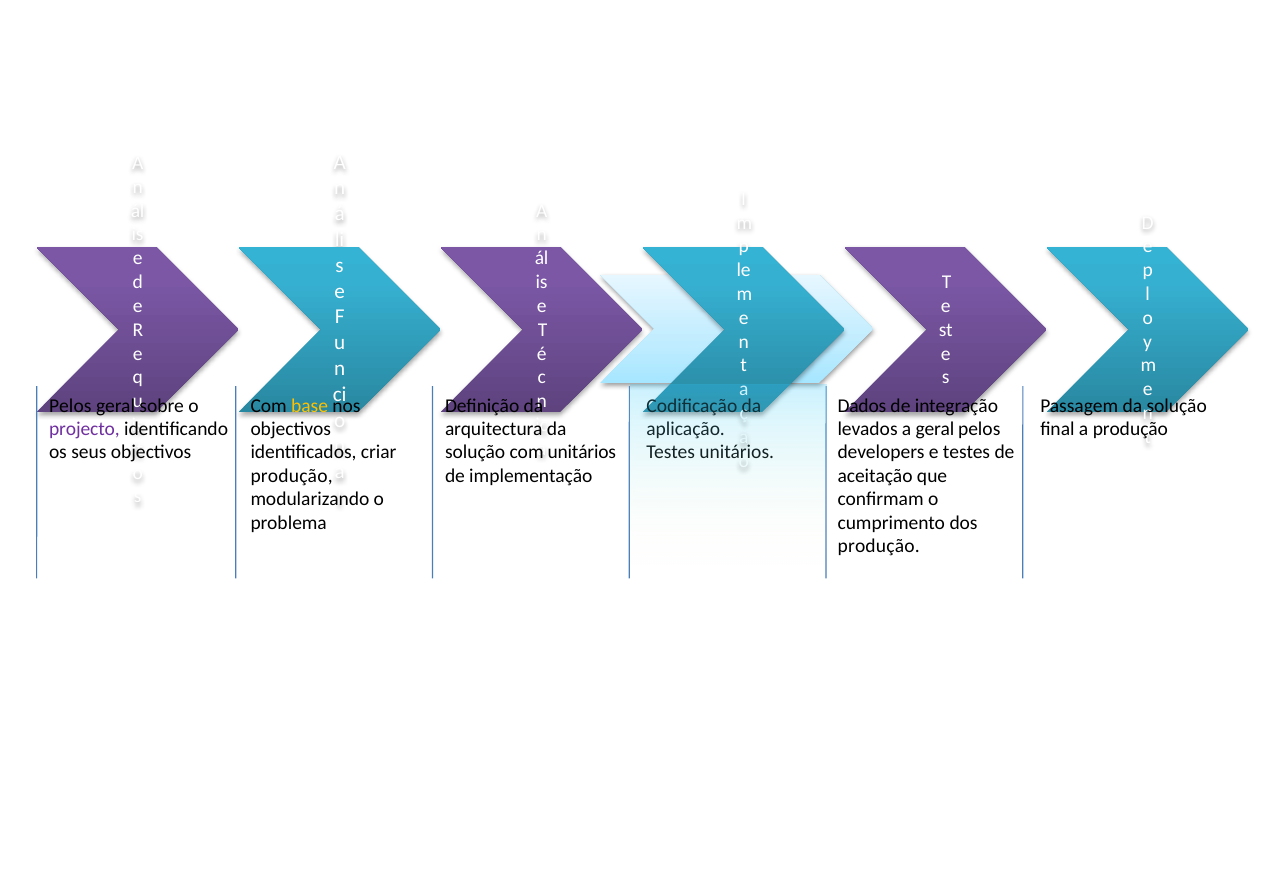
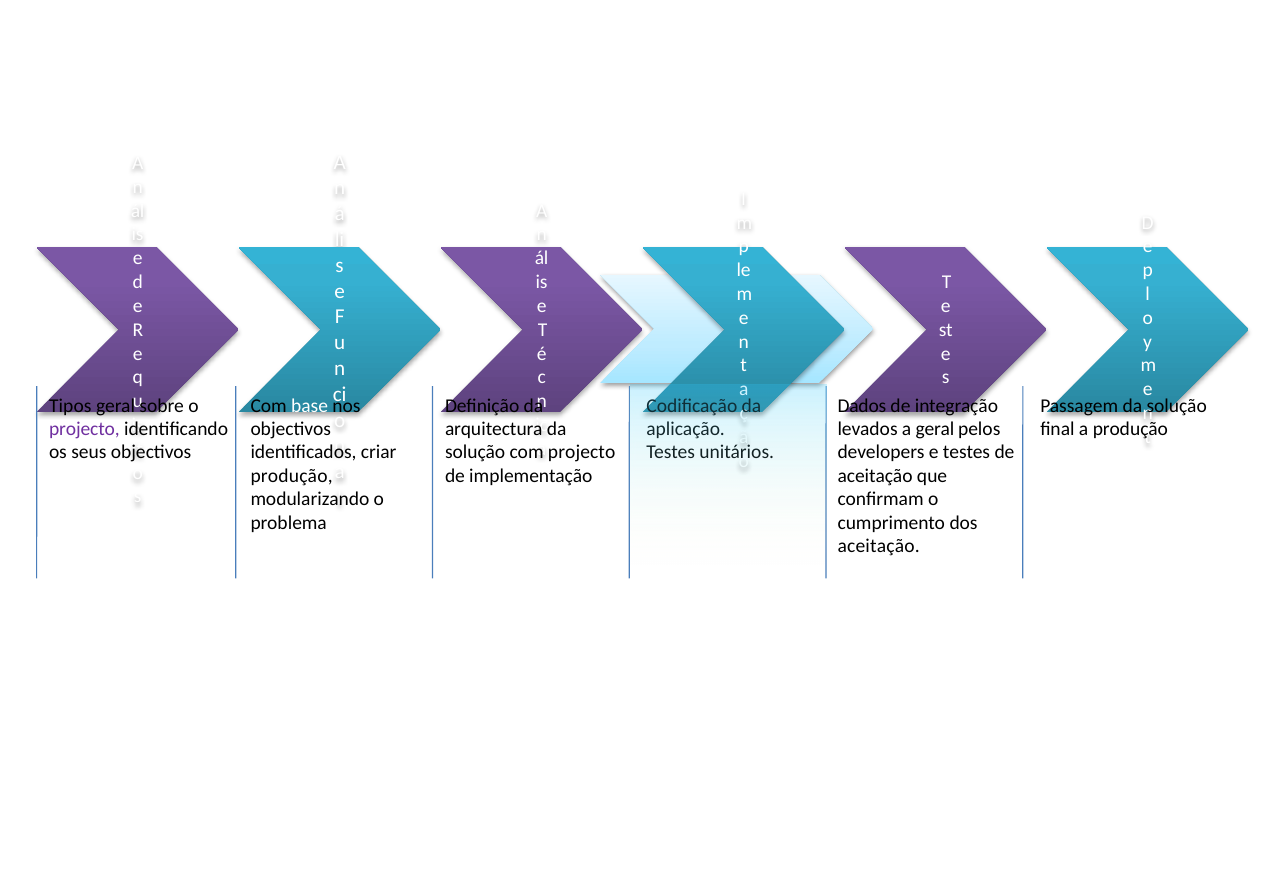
Pelos: Pelos -> Tipos (70, 406)
base colour: yellow -> white (310, 406)
unitários: unitários -> projecto (582, 453)
produção: produção -> aceitação (879, 546)
